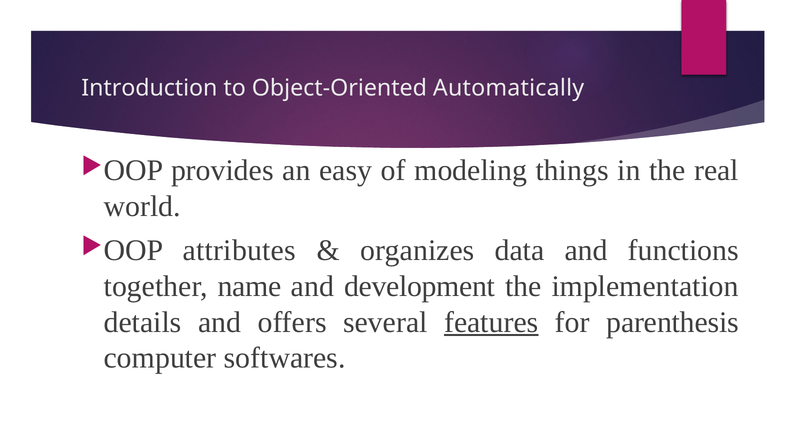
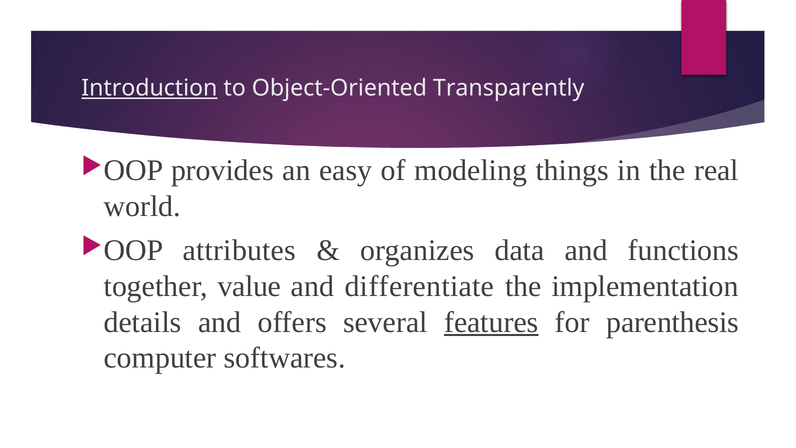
Introduction underline: none -> present (149, 88)
Automatically: Automatically -> Transparently (509, 88)
name: name -> value (249, 286)
development: development -> differentiate (419, 286)
